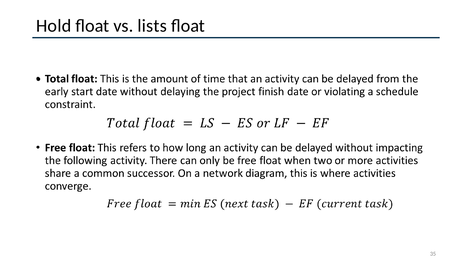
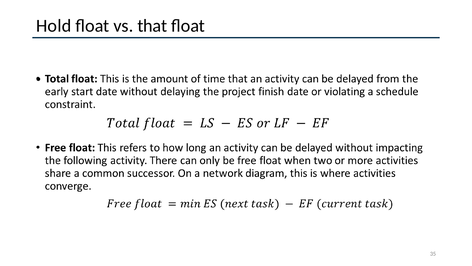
lists: lists -> that (152, 26)
